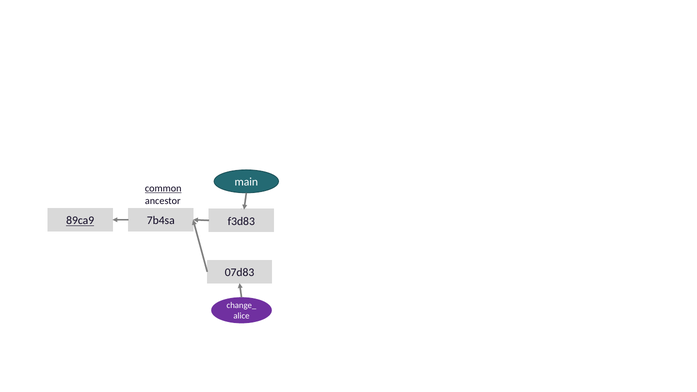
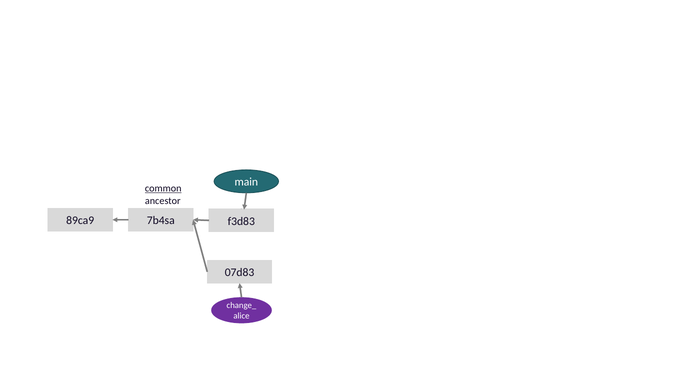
89ca9 underline: present -> none (80, 221)
